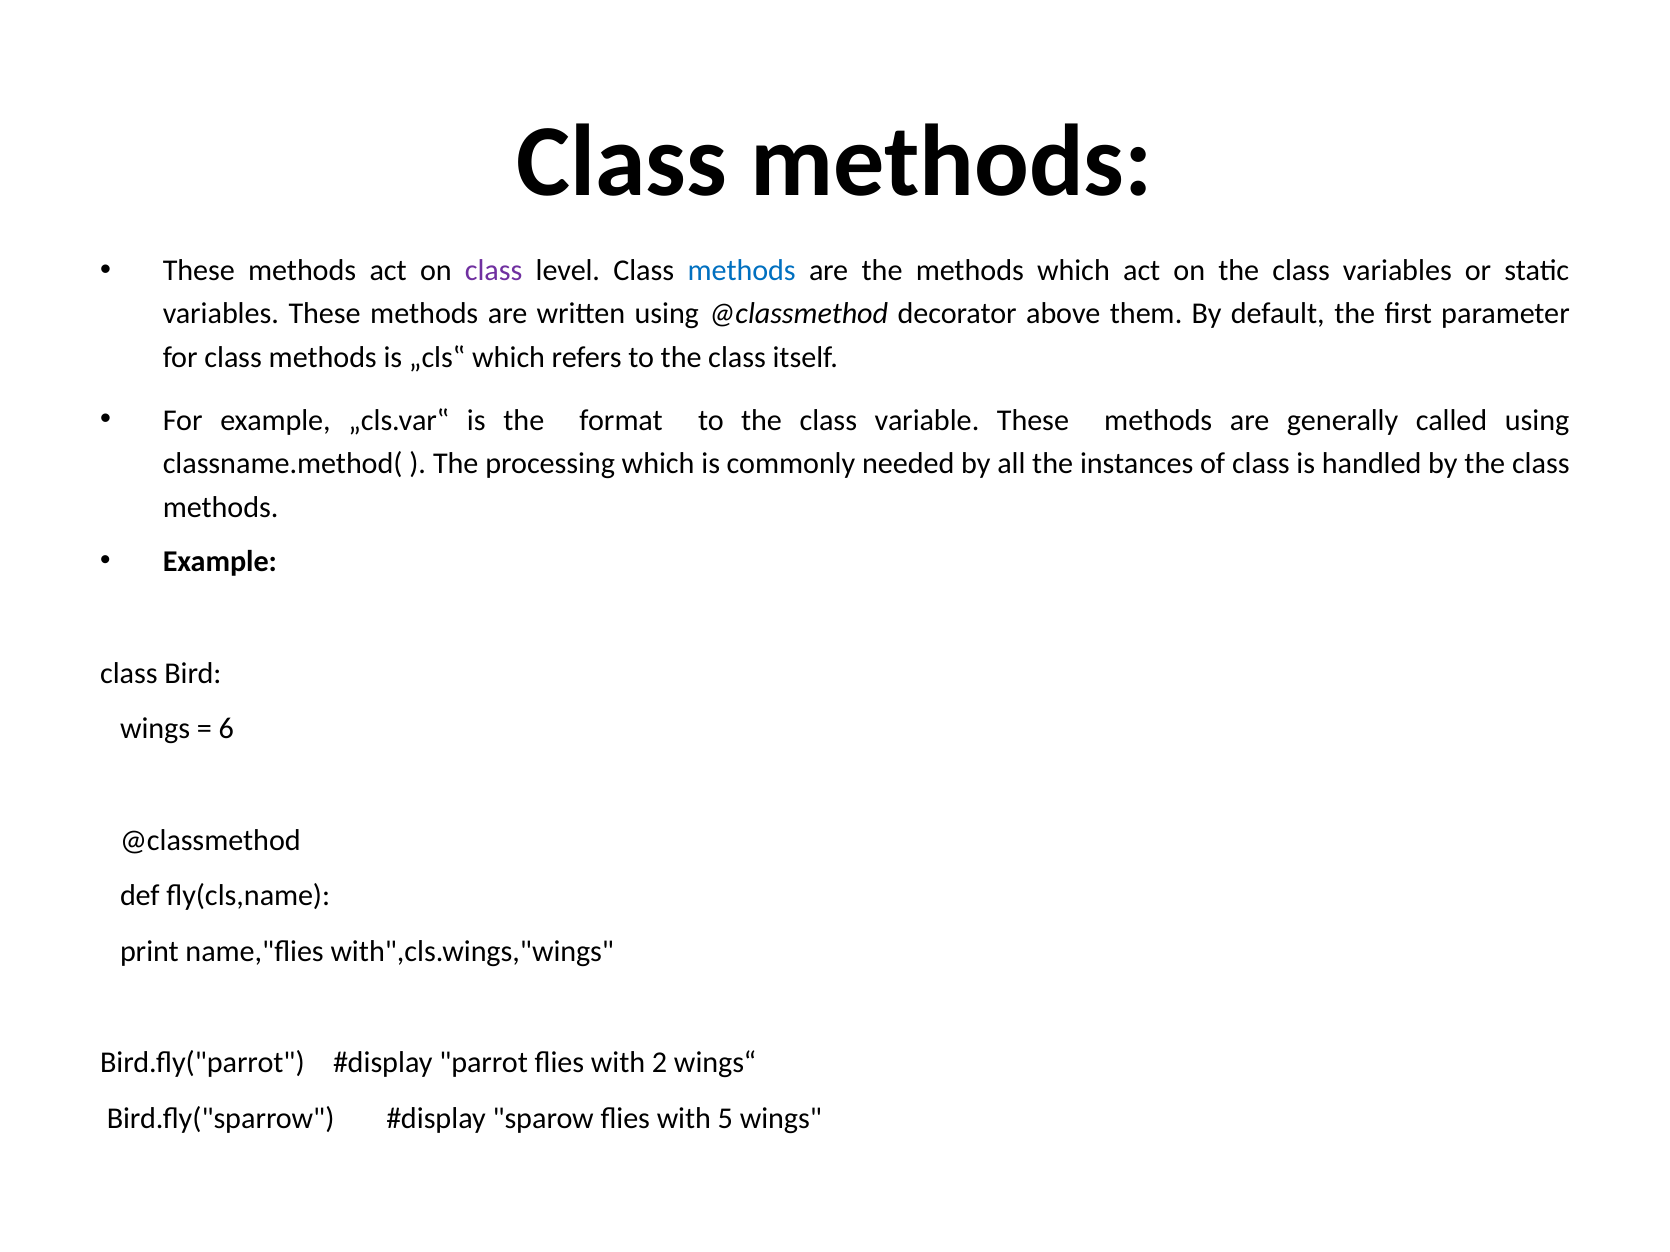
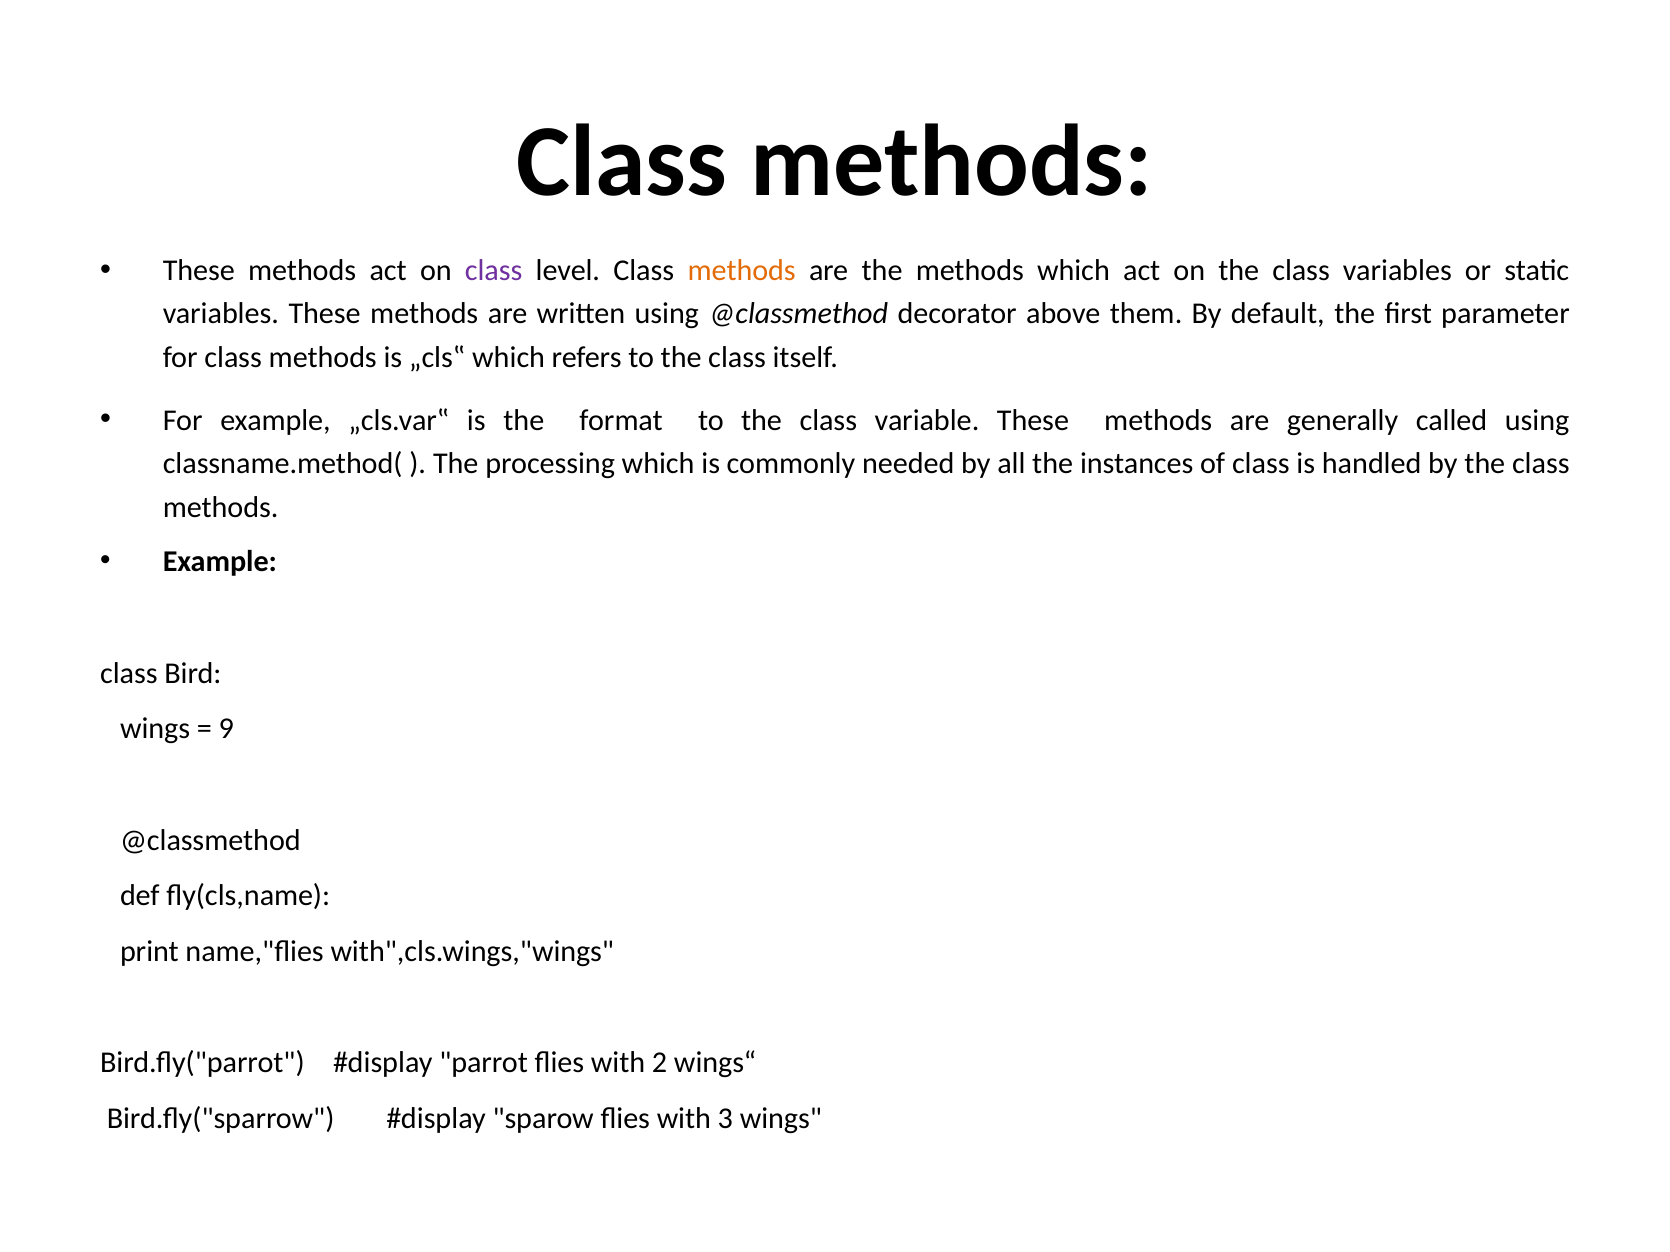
methods colour: blue -> orange (742, 271)
6: 6 -> 9 (226, 729)
5: 5 -> 3 (725, 1119)
